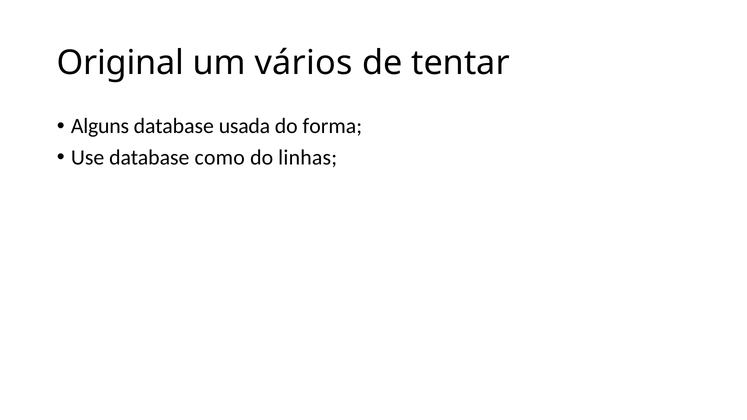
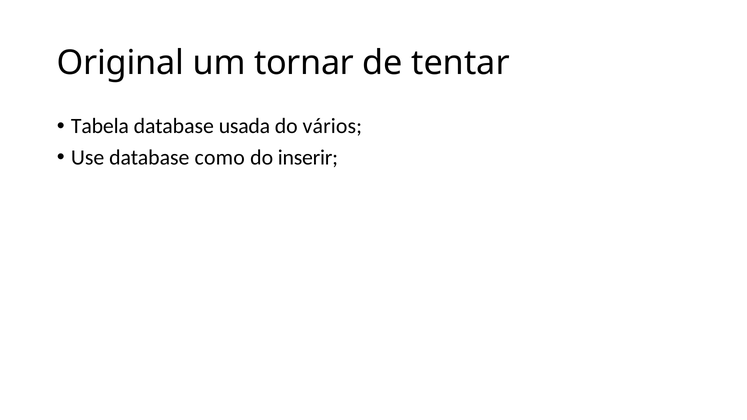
vários: vários -> tornar (304, 63)
Alguns: Alguns -> Tabela (100, 126)
forma: forma -> vários (332, 126)
linhas: linhas -> inserir (308, 158)
